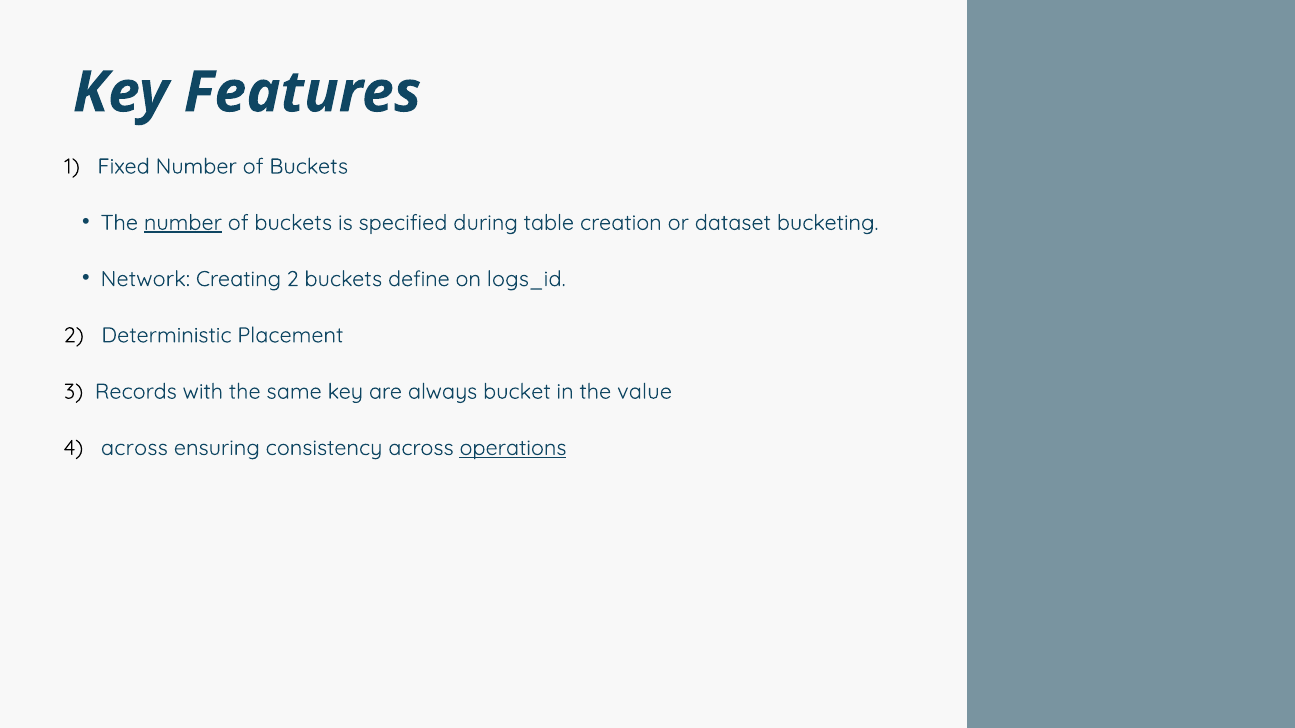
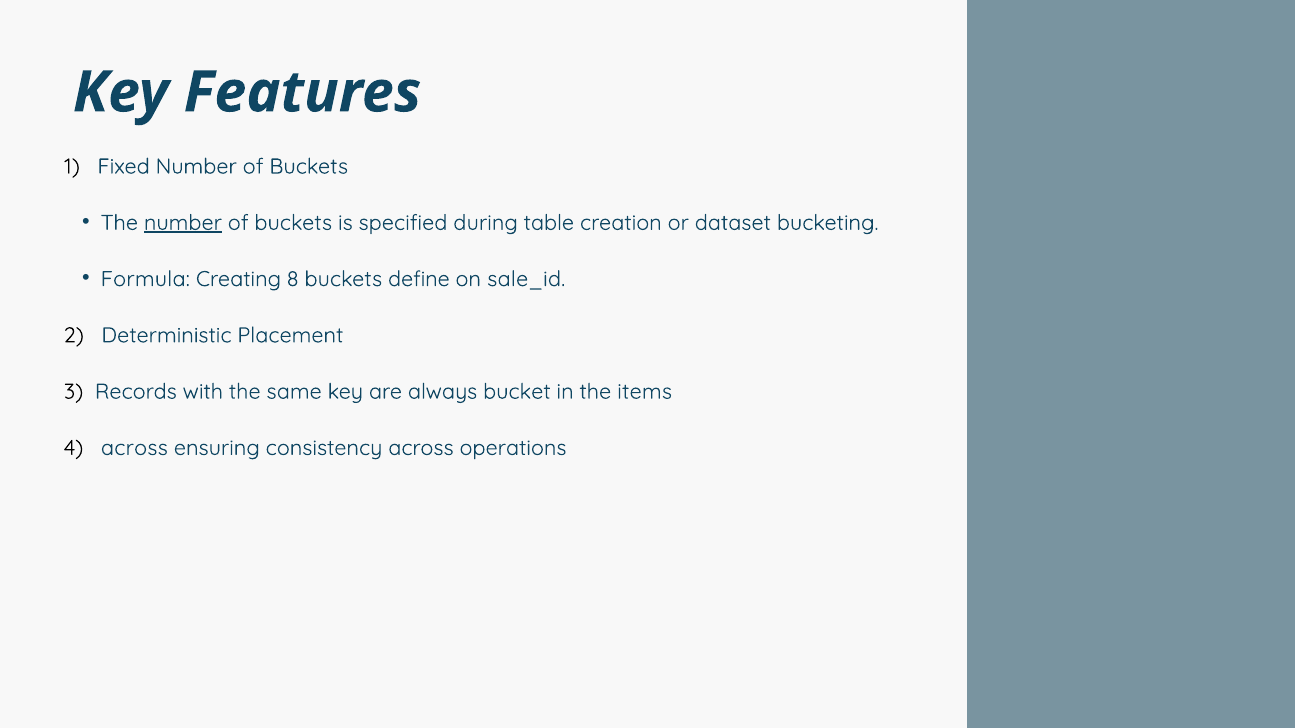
Network: Network -> Formula (145, 279)
Creating 2: 2 -> 8 (293, 279)
logs_id: logs_id -> sale_id (526, 279)
value: value -> items (645, 392)
operations underline: present -> none (513, 448)
